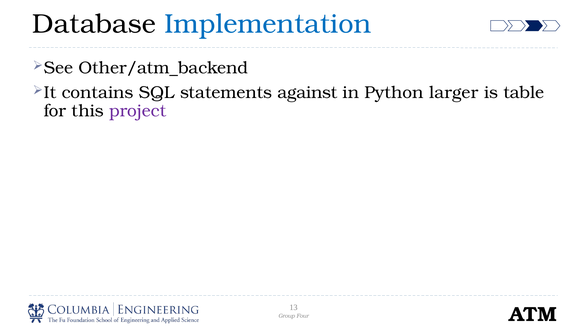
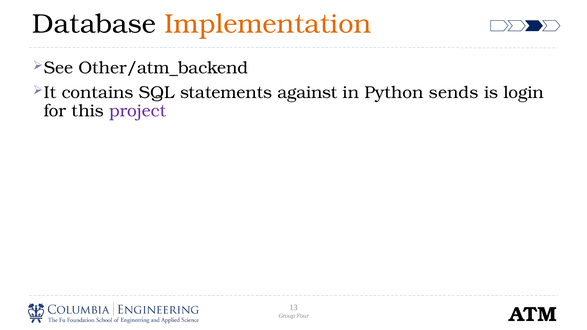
Implementation colour: blue -> orange (268, 24)
larger: larger -> sends (454, 93)
table: table -> login (524, 93)
